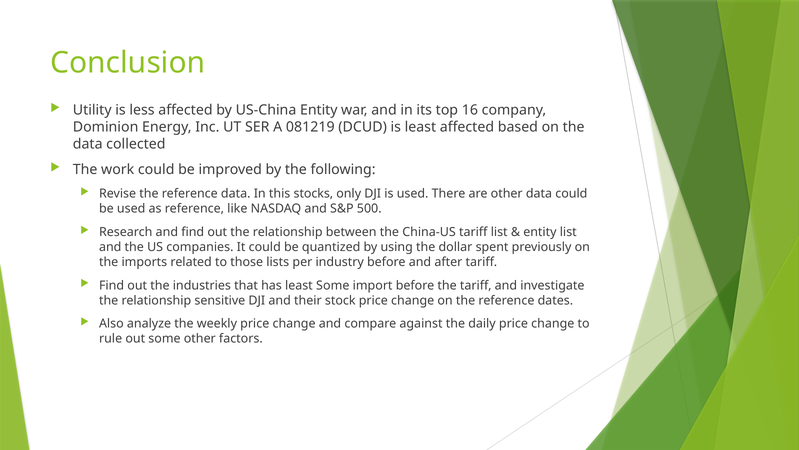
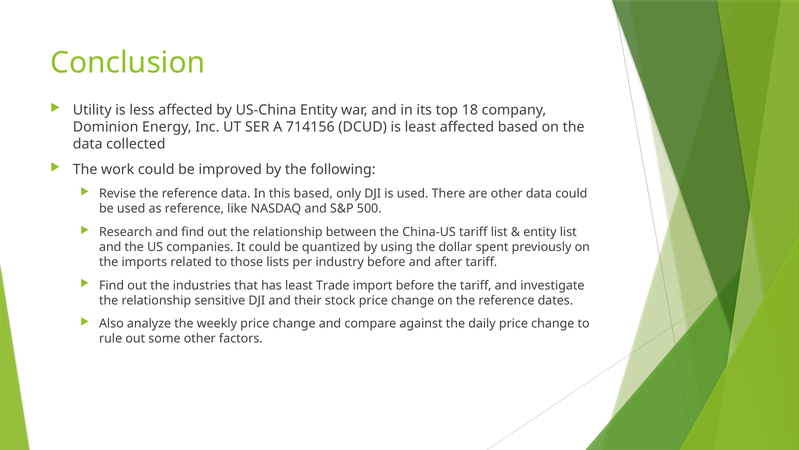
16: 16 -> 18 (470, 110)
081219: 081219 -> 714156 (310, 127)
this stocks: stocks -> based (313, 194)
least Some: Some -> Trade (333, 285)
